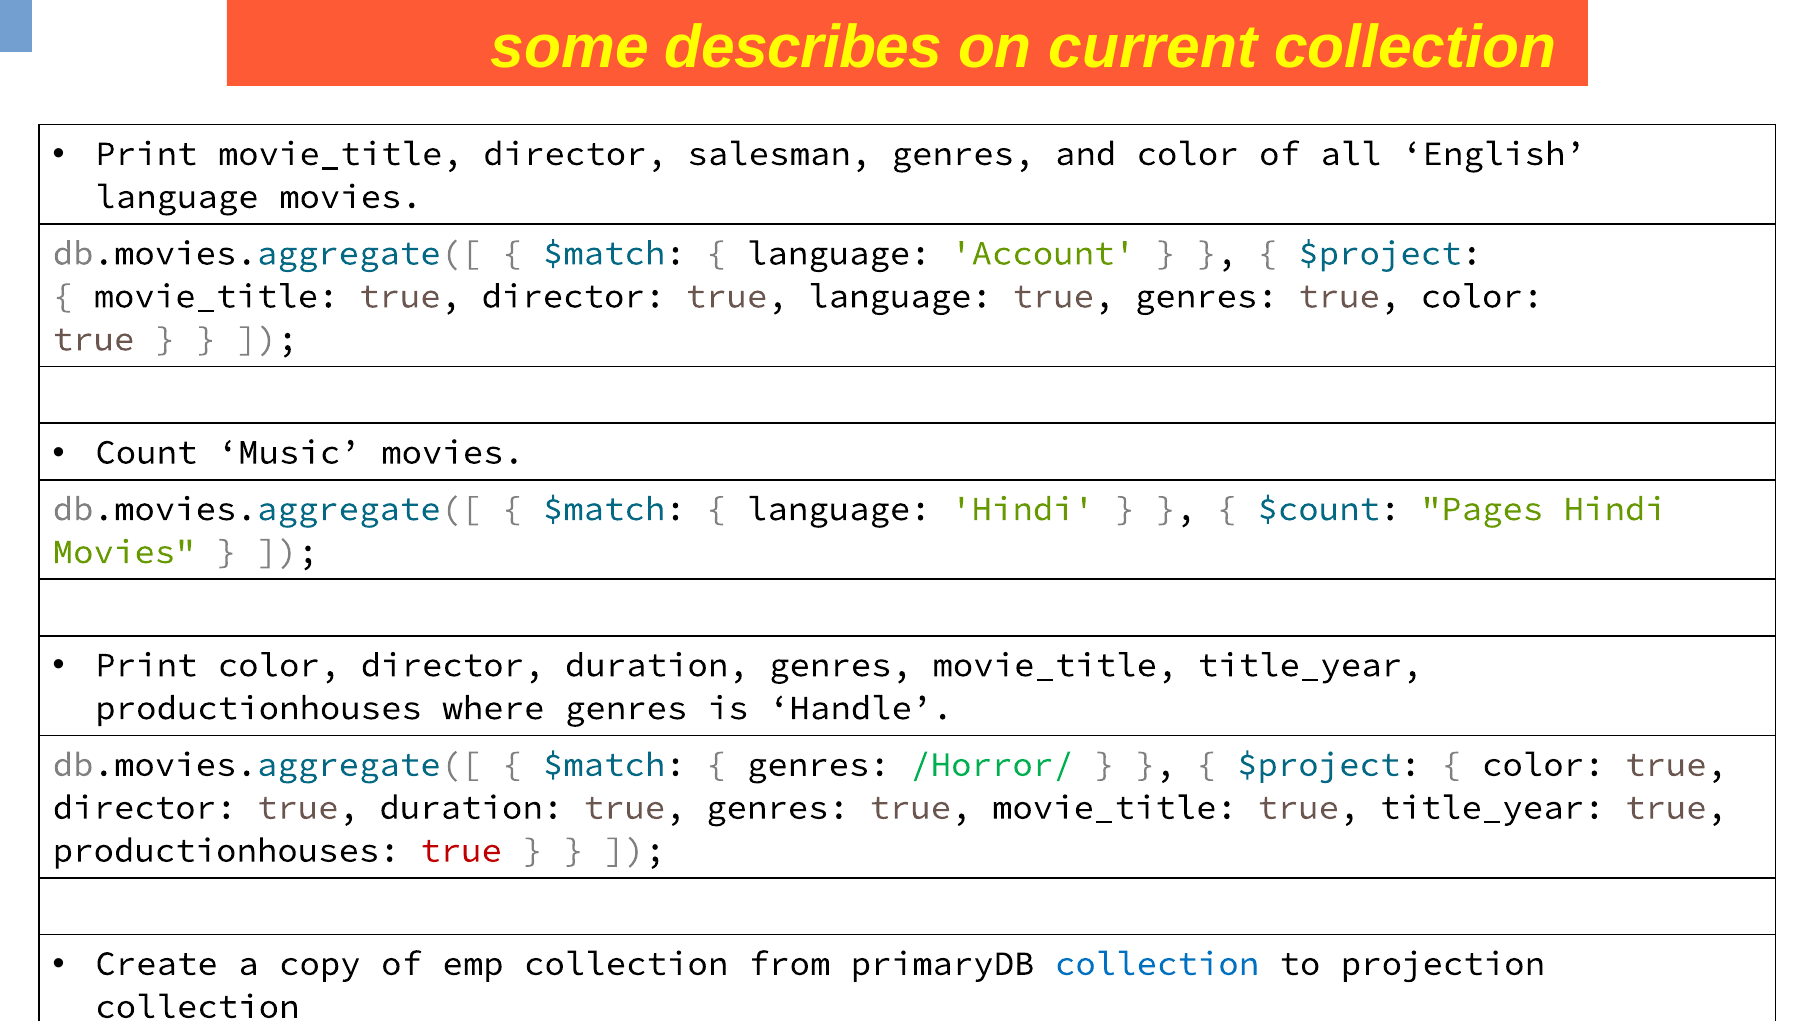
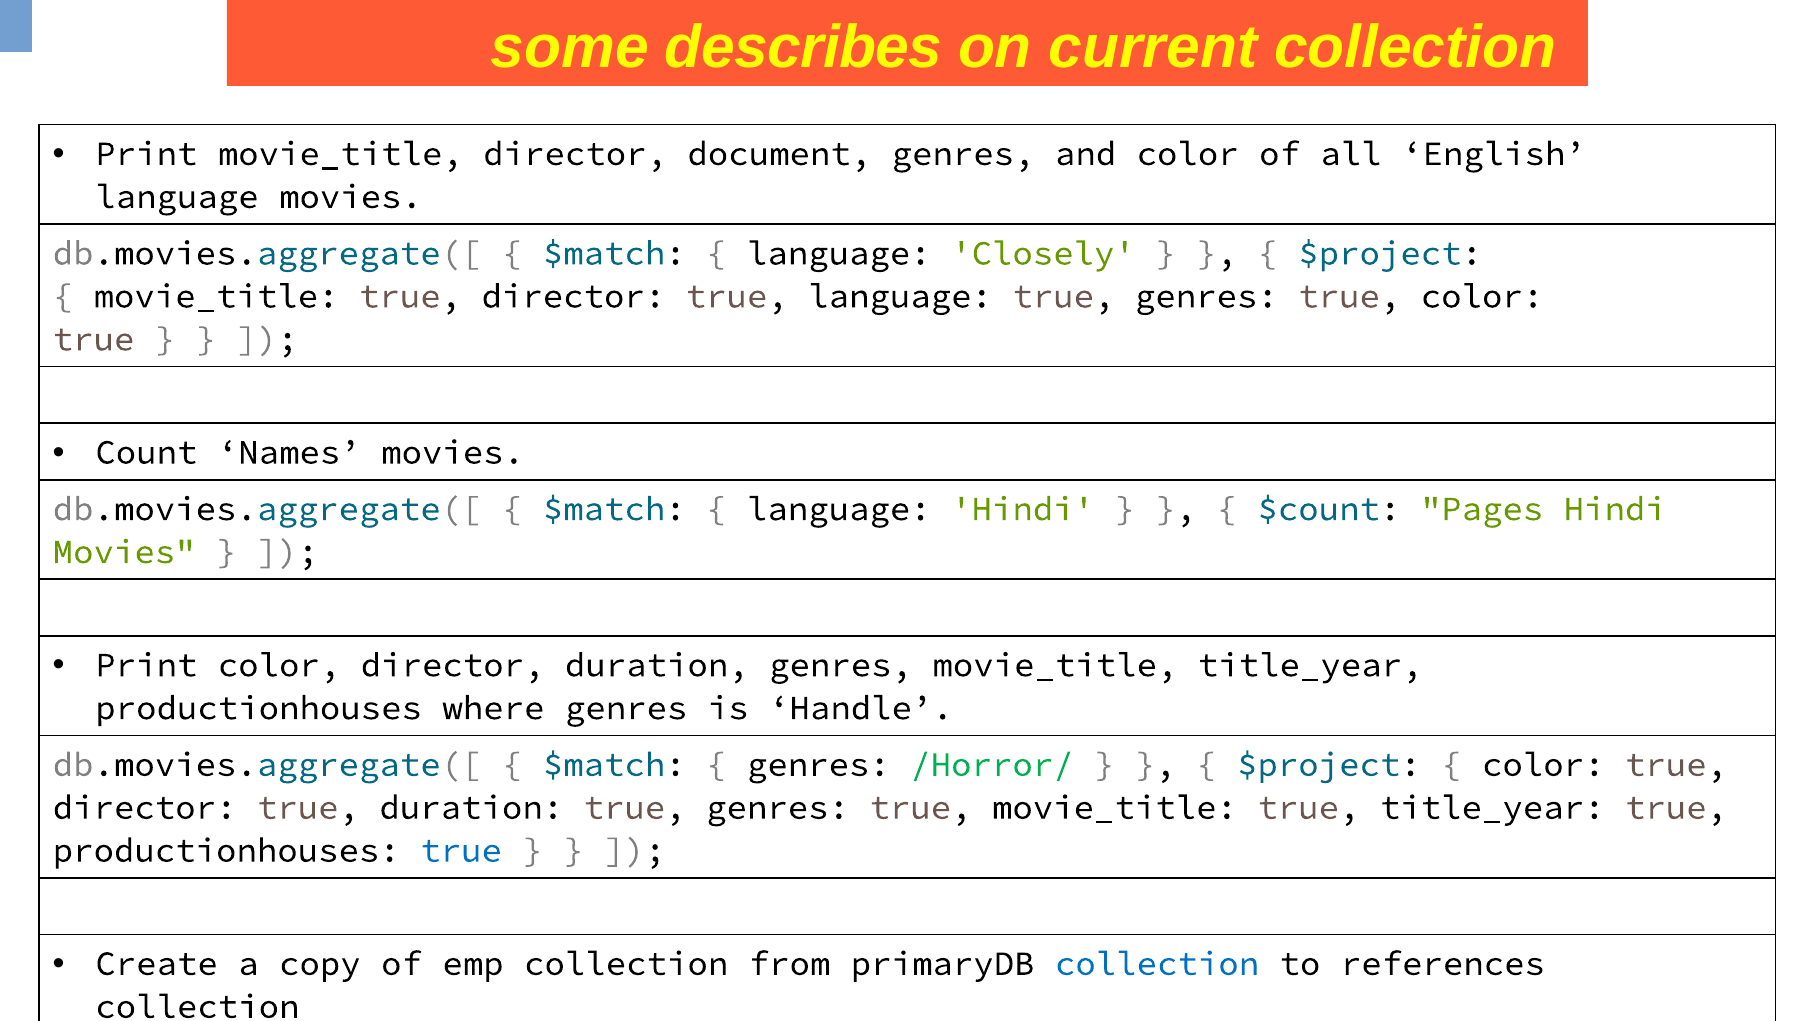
salesman: salesman -> document (779, 154)
Account: Account -> Closely (1043, 253)
Music: Music -> Names (289, 452)
true colour: red -> blue (461, 850)
projection: projection -> references (1443, 964)
